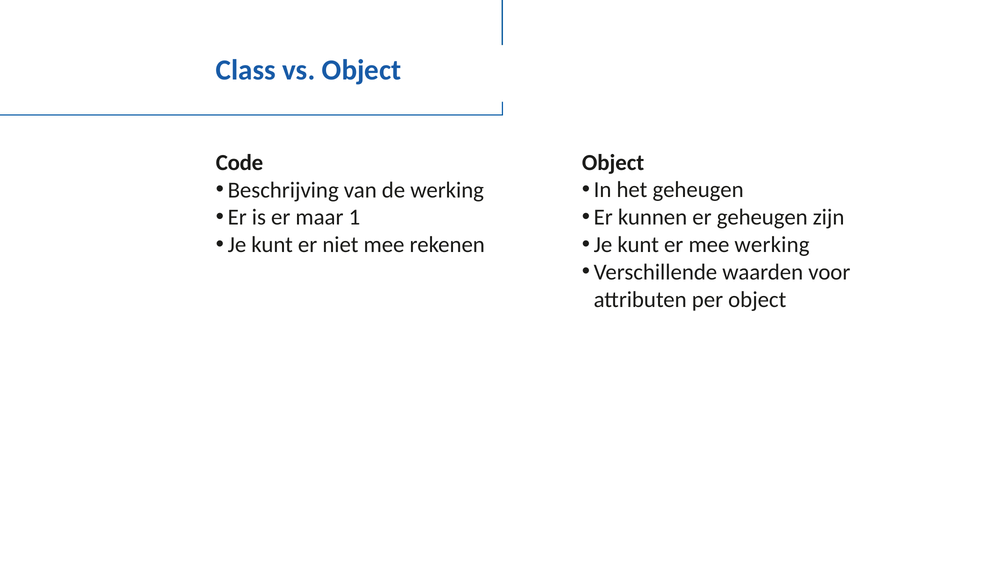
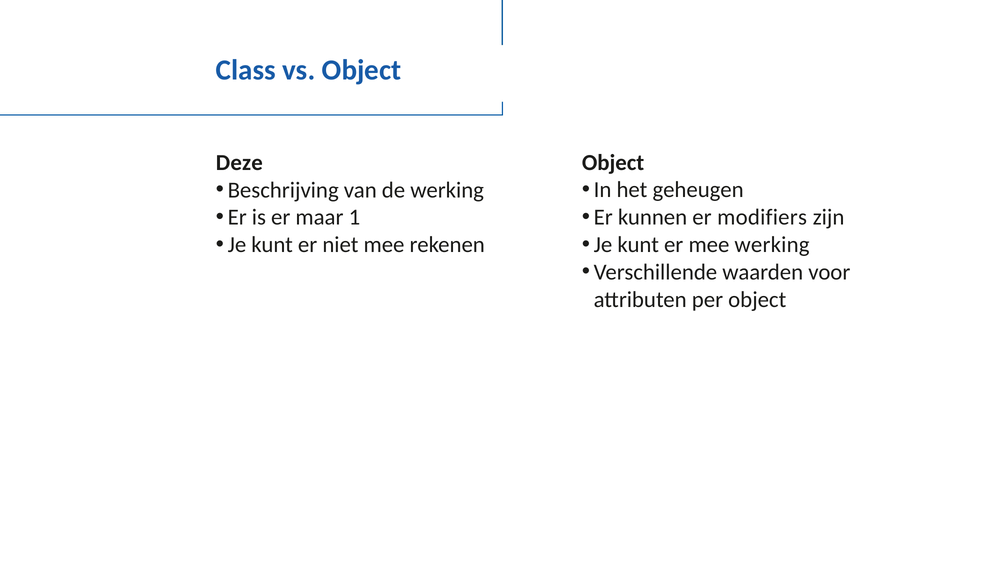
Code: Code -> Deze (239, 162)
er geheugen: geheugen -> modifiers (762, 217)
